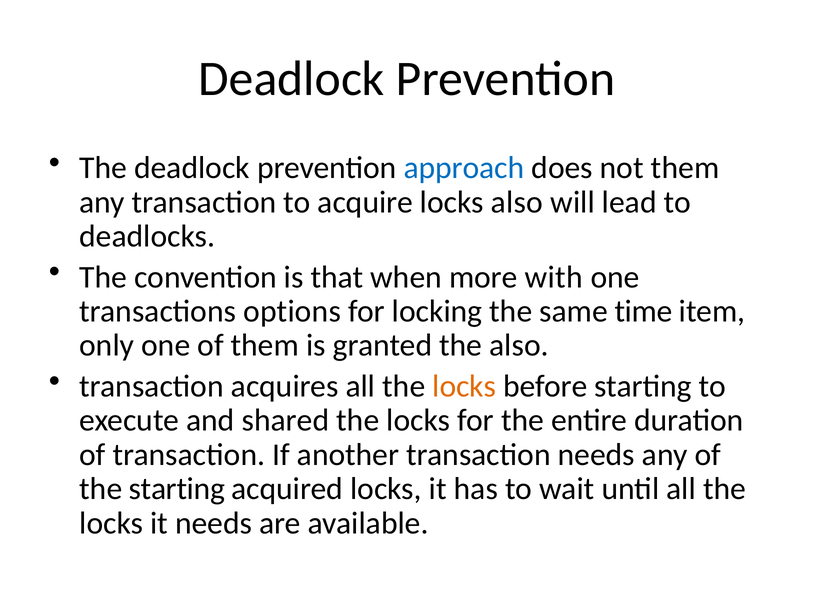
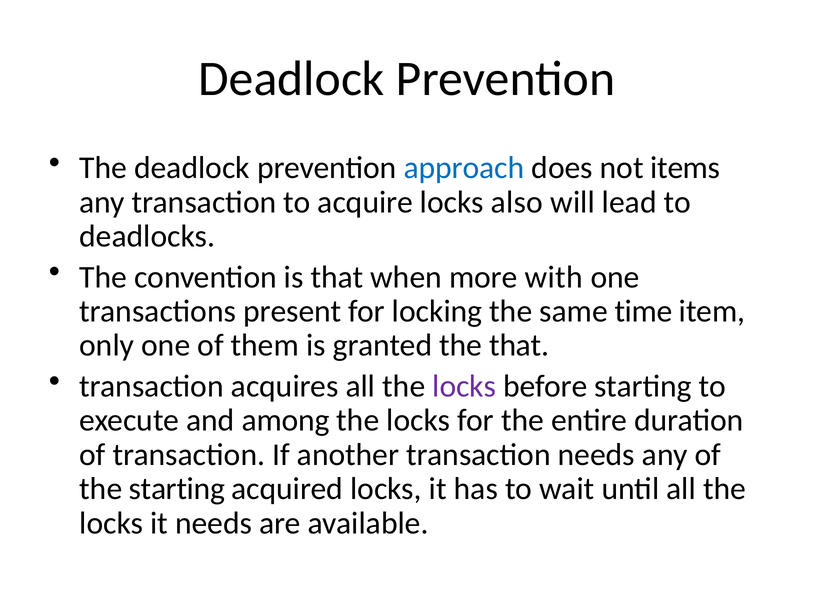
not them: them -> items (685, 168)
options: options -> present (292, 311)
the also: also -> that (519, 345)
locks colour: orange -> purple (464, 386)
shared: shared -> among (286, 420)
